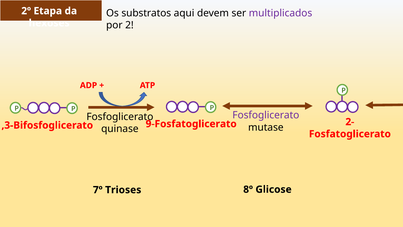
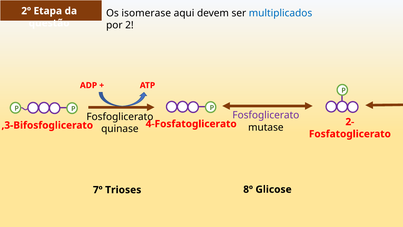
substratos: substratos -> isomerase (146, 13)
multiplicados colour: purple -> blue (281, 13)
hexoses: hexoses -> questão (49, 23)
9-Fosfatoglicerato: 9-Fosfatoglicerato -> 4-Fosfatoglicerato (191, 124)
